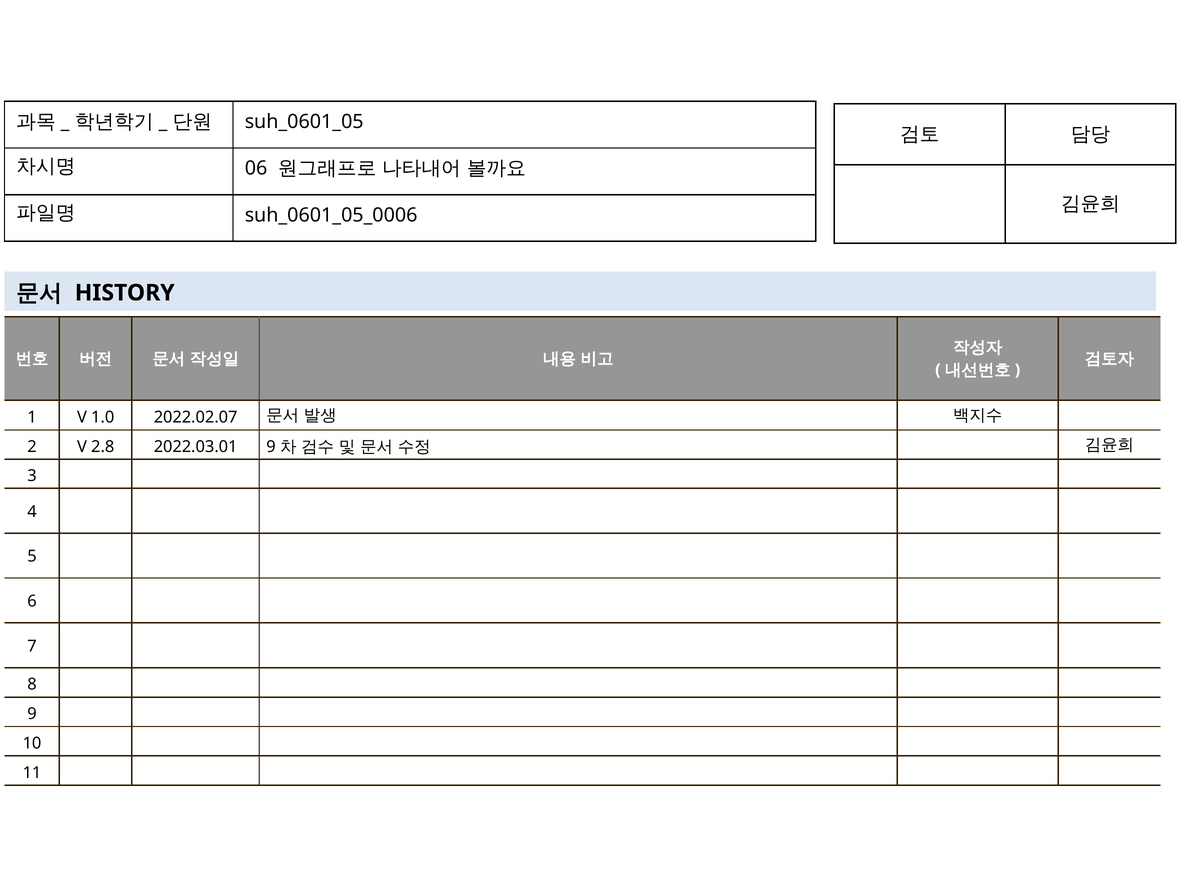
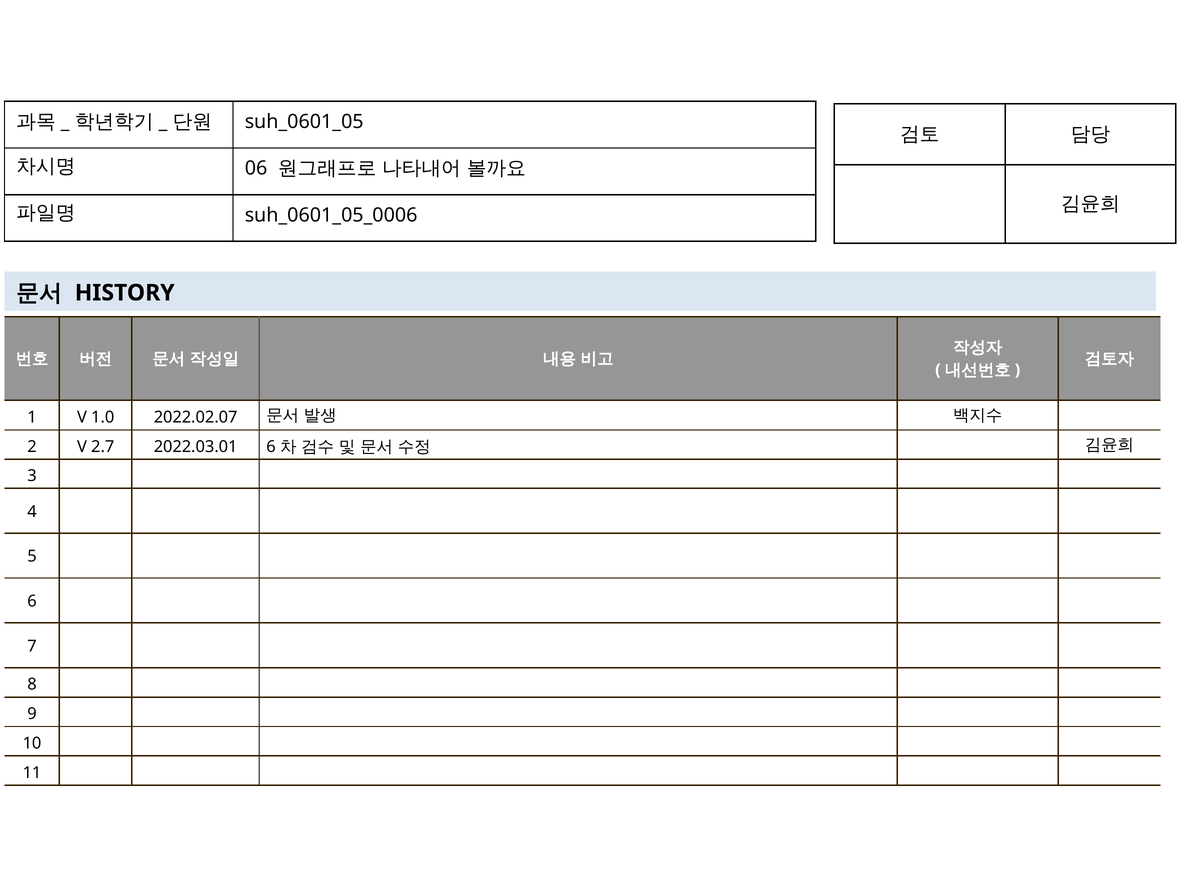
2.8: 2.8 -> 2.7 (103, 447)
2022.03.01 9: 9 -> 6 (271, 447)
